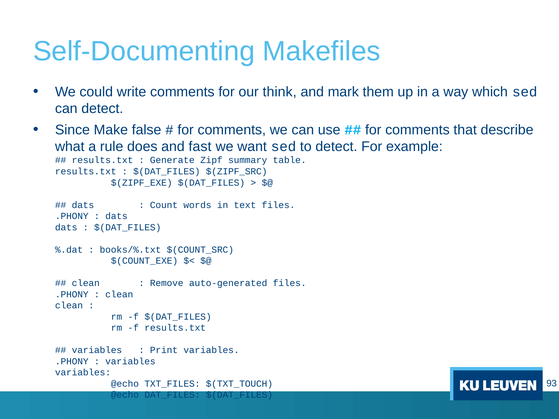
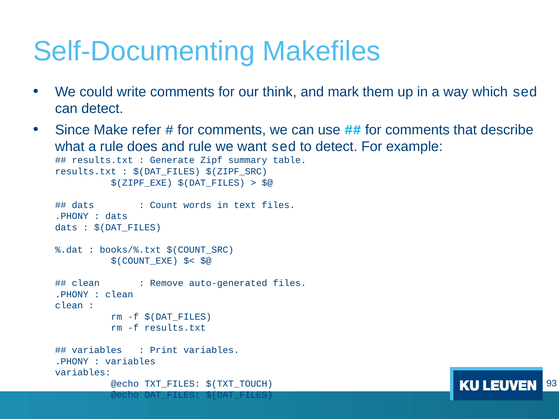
false: false -> refer (147, 130)
and fast: fast -> rule (200, 147)
